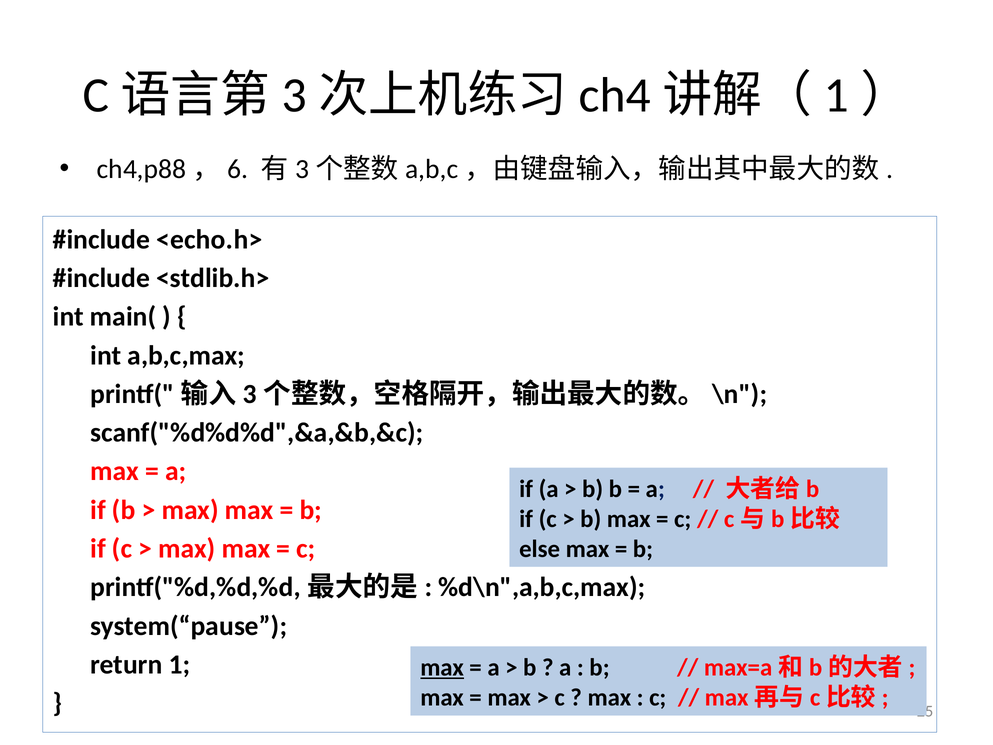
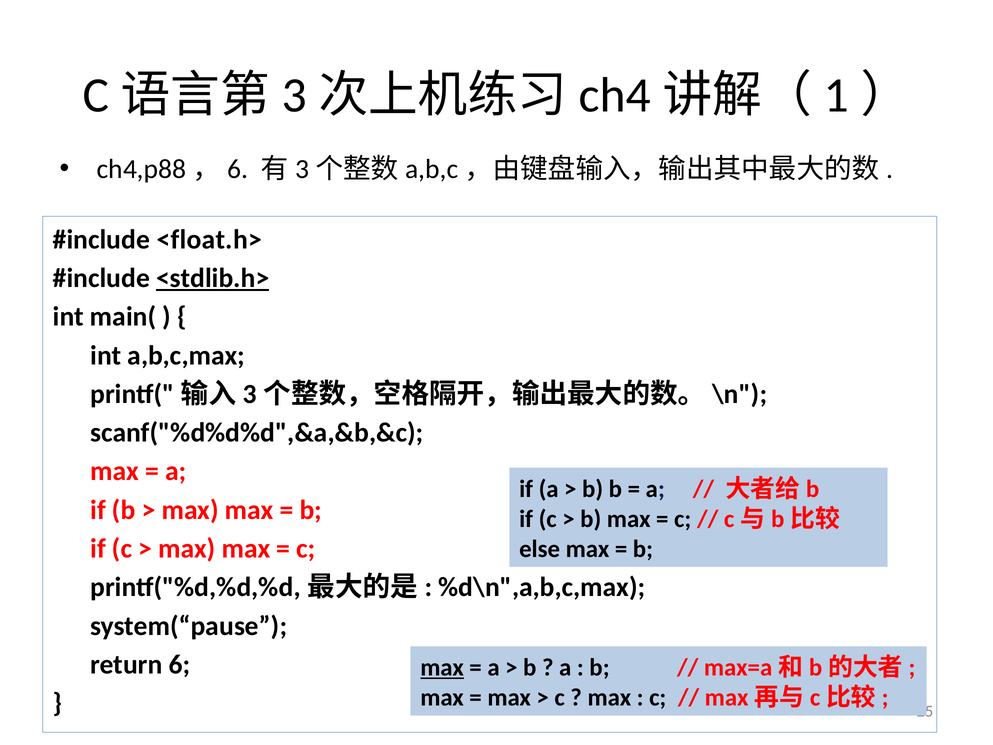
<echo.h>: <echo.h> -> <float.h> (209, 239)
<stdlib.h> underline: none -> present (213, 278)
1: 1 -> 6 (179, 664)
